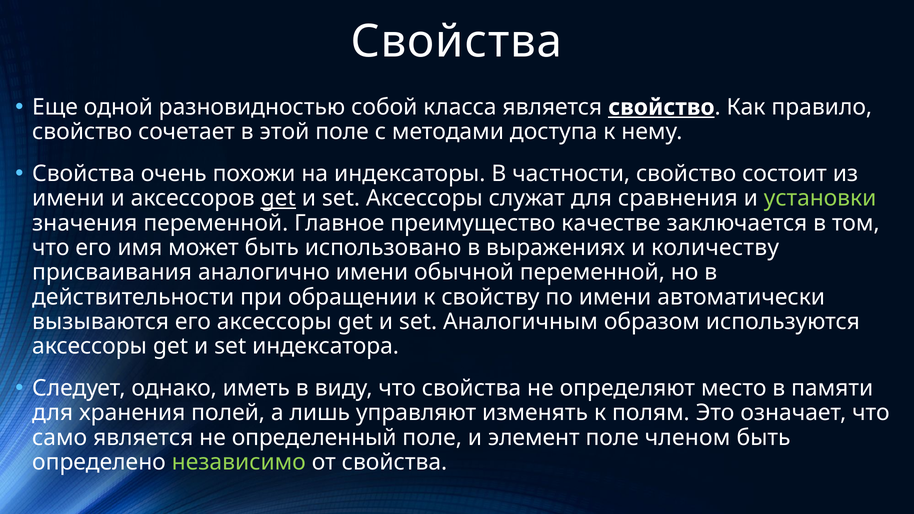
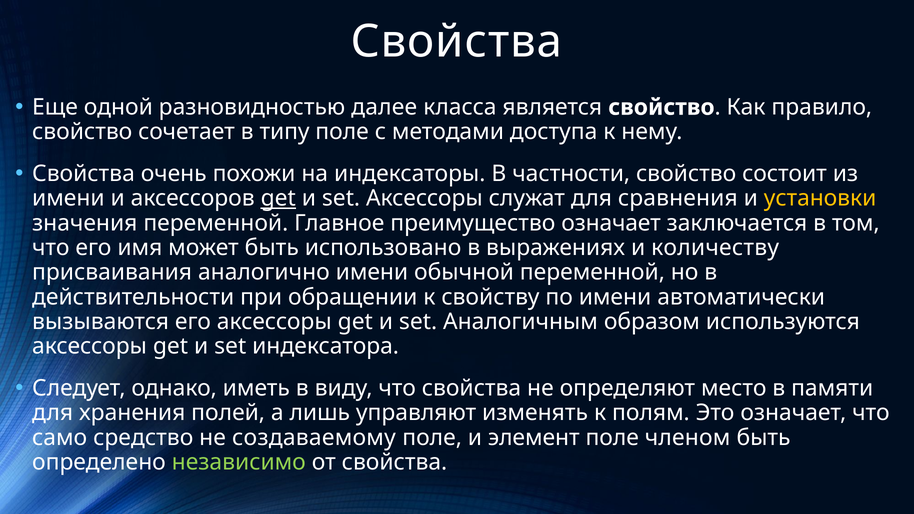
собой: собой -> далее (384, 107)
свойство underline: present -> none (661, 107)
этой: этой -> типу (285, 132)
установки colour: light green -> yellow (820, 199)
преимущество качестве: качестве -> означает (611, 223)
само является: является -> средство (143, 438)
определенный: определенный -> создаваемому (314, 438)
